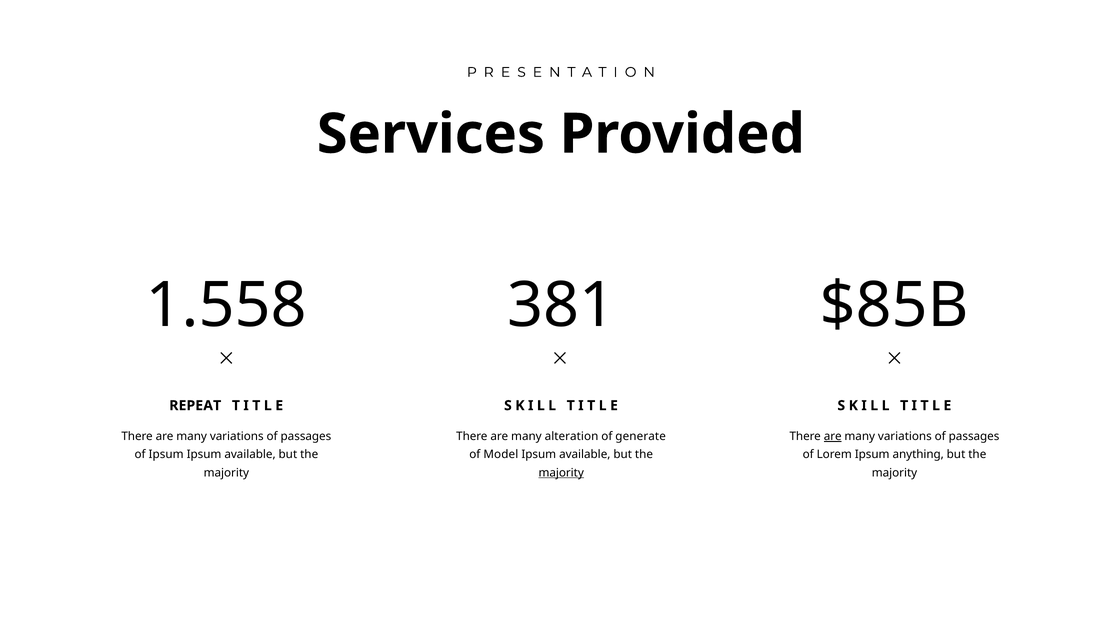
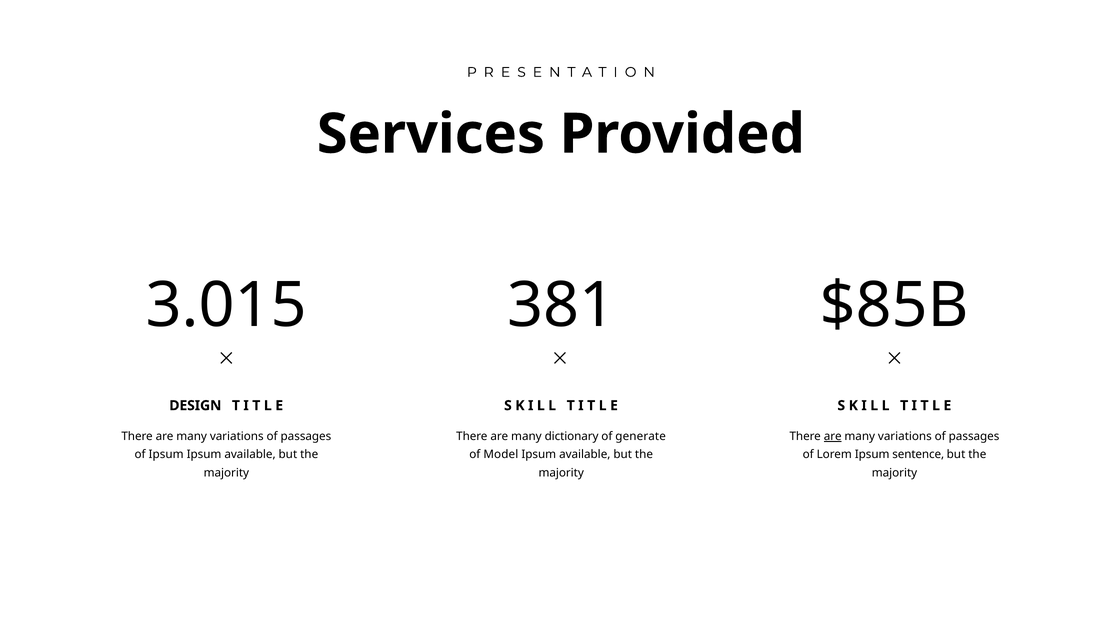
1.558: 1.558 -> 3.015 (226, 306)
REPEAT: REPEAT -> DESIGN (195, 406)
alteration: alteration -> dictionary (572, 436)
anything: anything -> sentence (918, 455)
majority underline: present -> none (561, 473)
